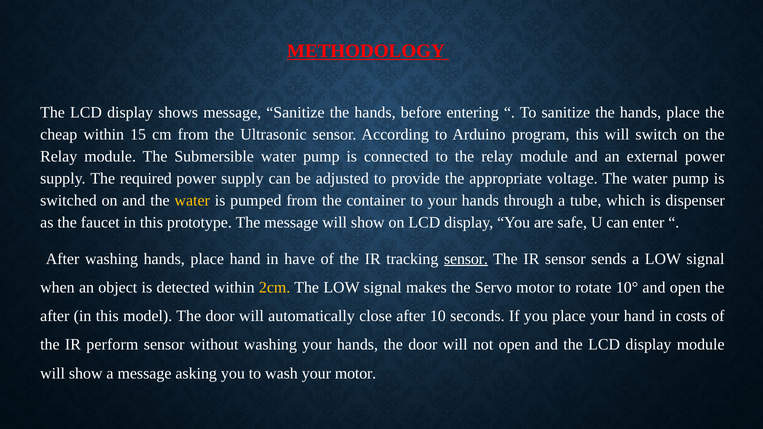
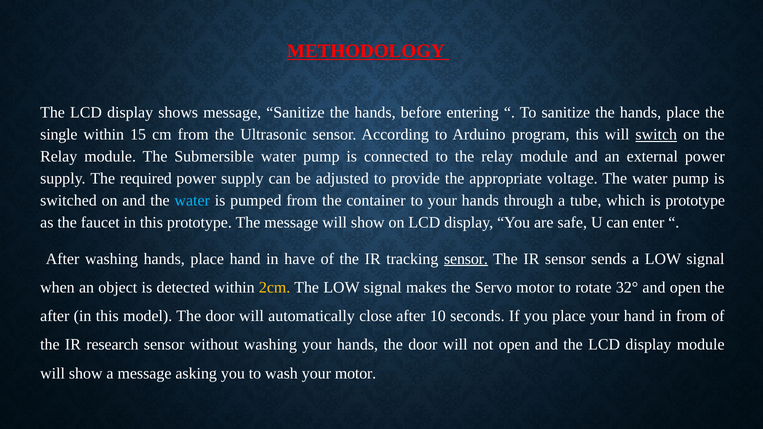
cheap: cheap -> single (59, 135)
switch underline: none -> present (656, 135)
water colour: yellow -> light blue (192, 200)
is dispenser: dispenser -> prototype (695, 200)
10°: 10° -> 32° (627, 288)
in costs: costs -> from (691, 316)
perform: perform -> research (112, 345)
